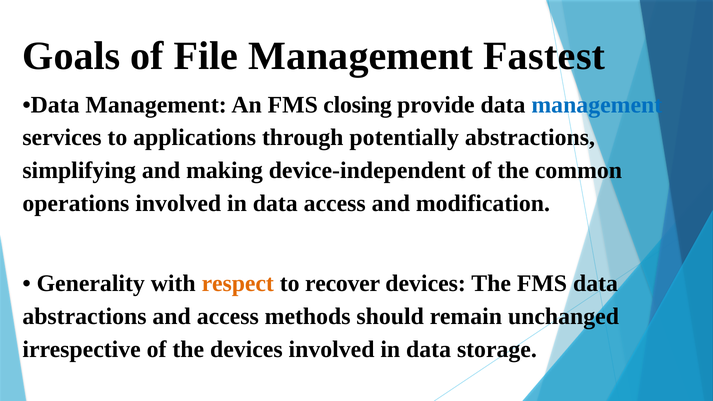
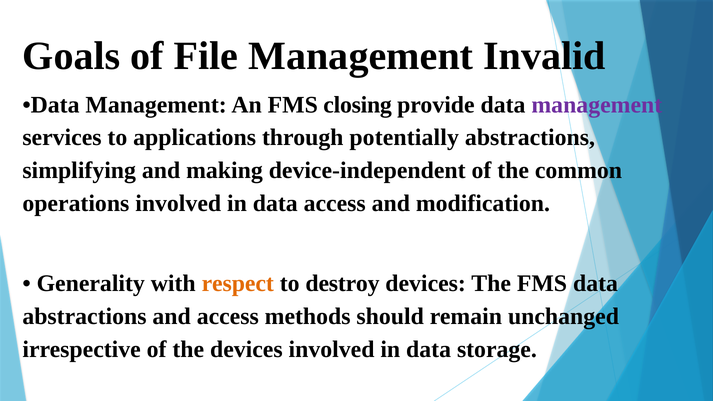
Fastest: Fastest -> Invalid (544, 56)
management colour: blue -> purple (597, 105)
recover: recover -> destroy (343, 284)
